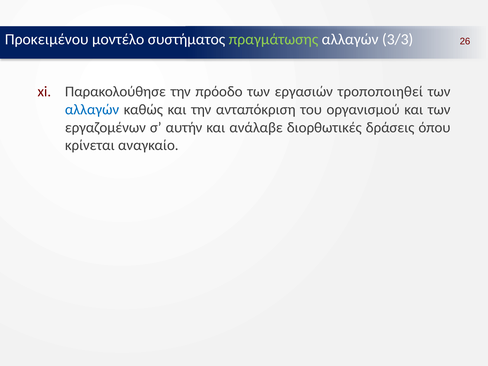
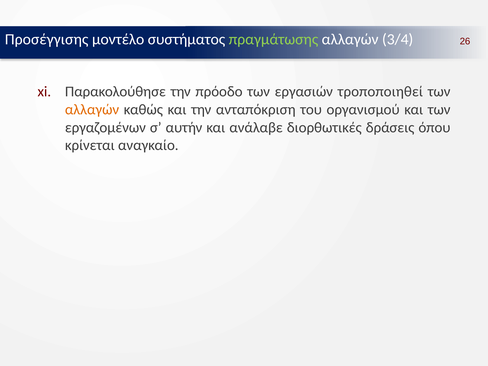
Προκειμένου: Προκειμένου -> Προσέγγισης (47, 39)
3/3: 3/3 -> 3/4 (398, 39)
αλλαγών colour: blue -> orange (92, 110)
